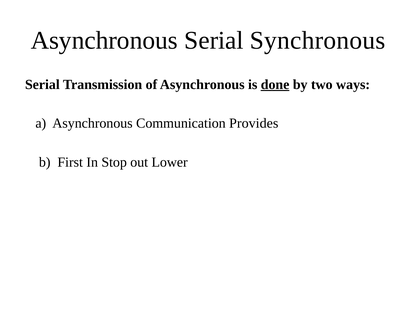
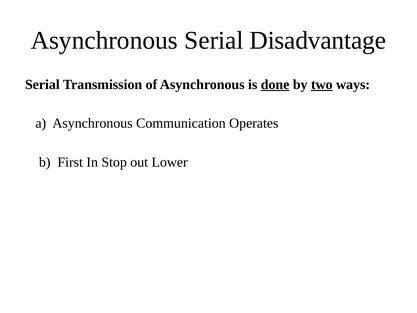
Synchronous: Synchronous -> Disadvantage (318, 40)
two underline: none -> present (322, 84)
Provides: Provides -> Operates (254, 123)
